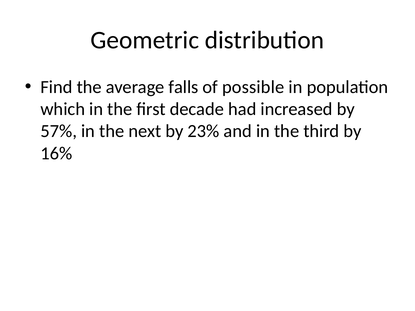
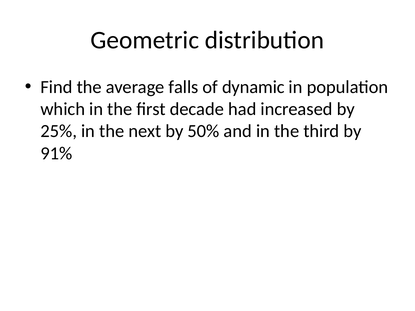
possible: possible -> dynamic (253, 87)
57%: 57% -> 25% (59, 131)
23%: 23% -> 50% (203, 131)
16%: 16% -> 91% (56, 153)
